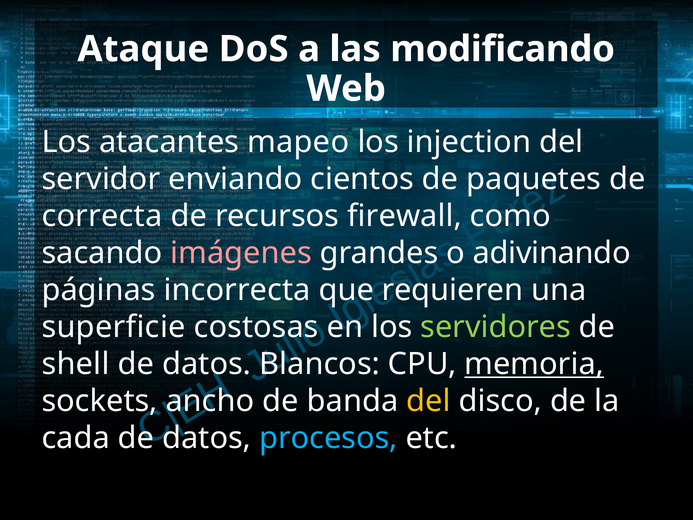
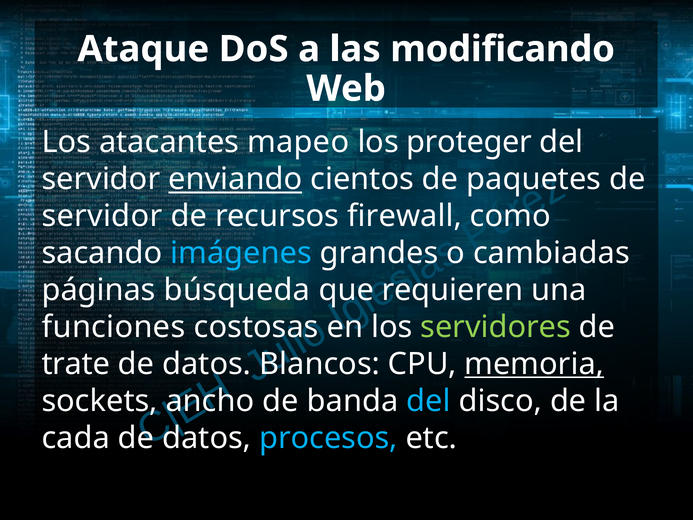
injection: injection -> proteger (469, 142)
enviando underline: none -> present (235, 179)
correcta: correcta -> servidor (102, 216)
imágenes colour: pink -> light blue (241, 253)
adivinando: adivinando -> cambiadas (552, 253)
incorrecta: incorrecta -> búsqueda (237, 290)
superficie: superficie -> funciones (114, 327)
shell: shell -> trate (76, 364)
del colour: yellow -> light blue (429, 401)
